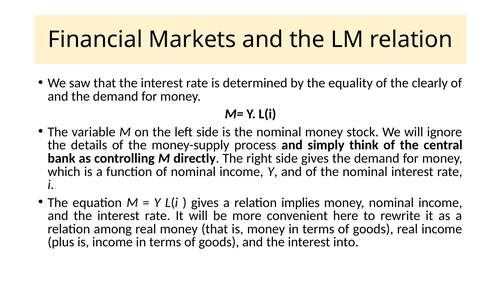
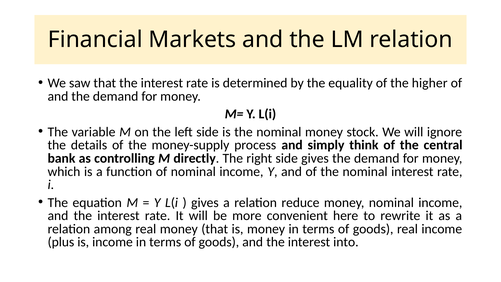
clearly: clearly -> higher (430, 83)
implies: implies -> reduce (300, 202)
